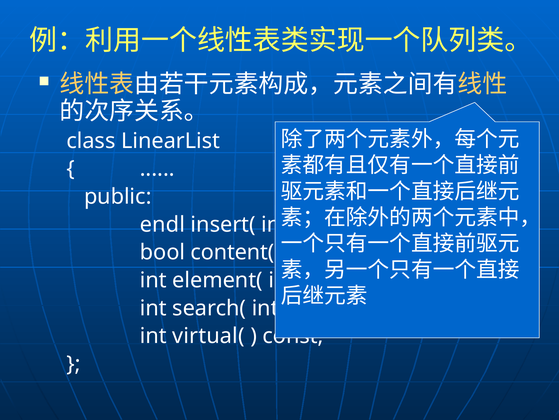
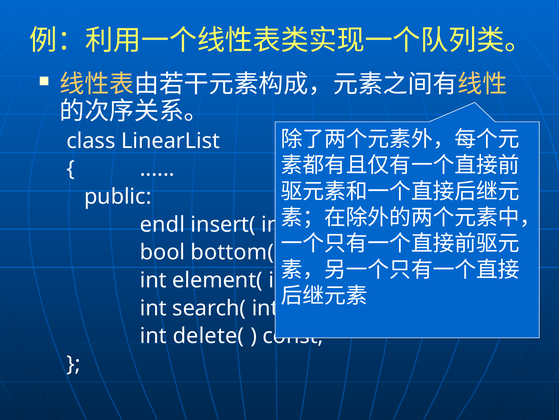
content(: content( -> bottom( (232, 252)
virtual(: virtual( -> delete( (208, 335)
